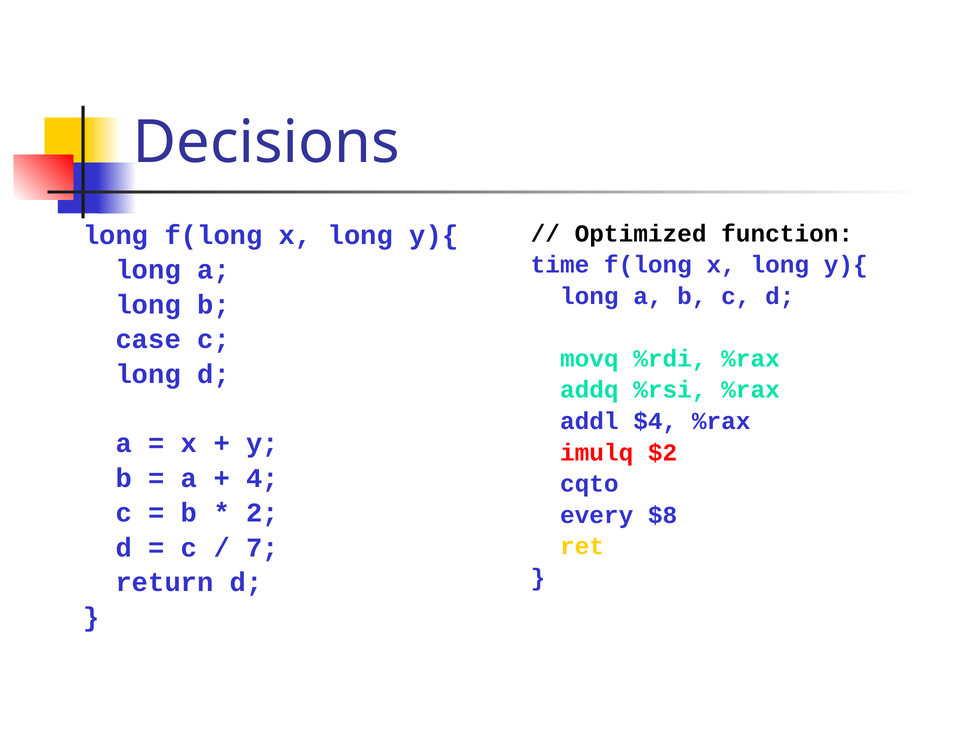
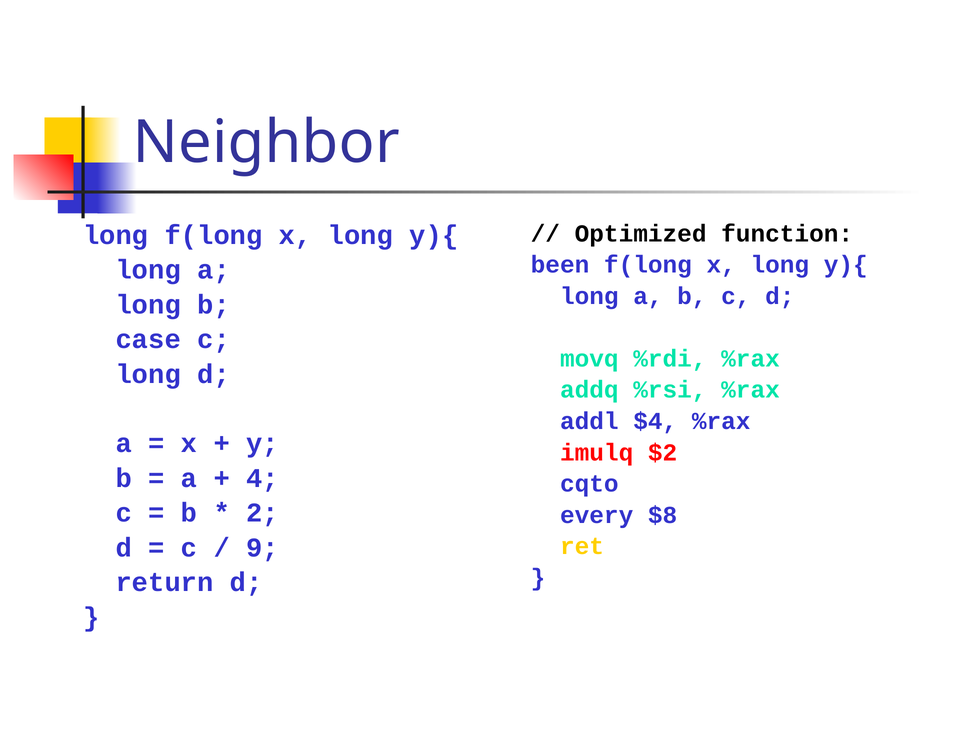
Decisions: Decisions -> Neighbor (266, 143)
time: time -> been (560, 265)
7: 7 -> 9 (262, 548)
